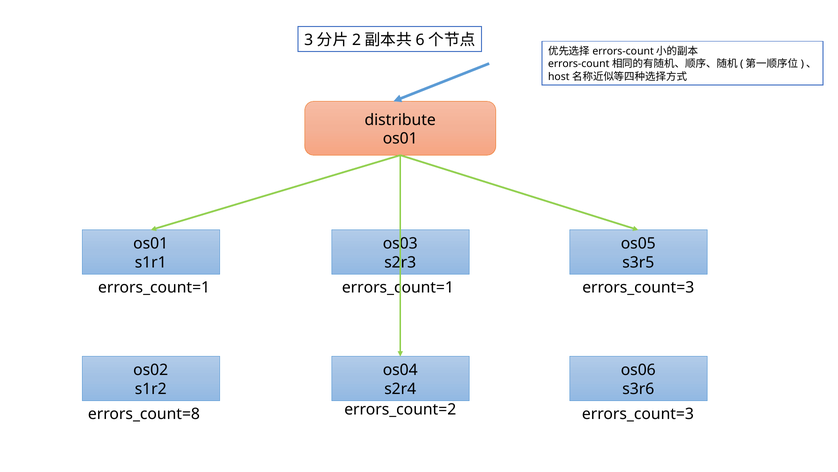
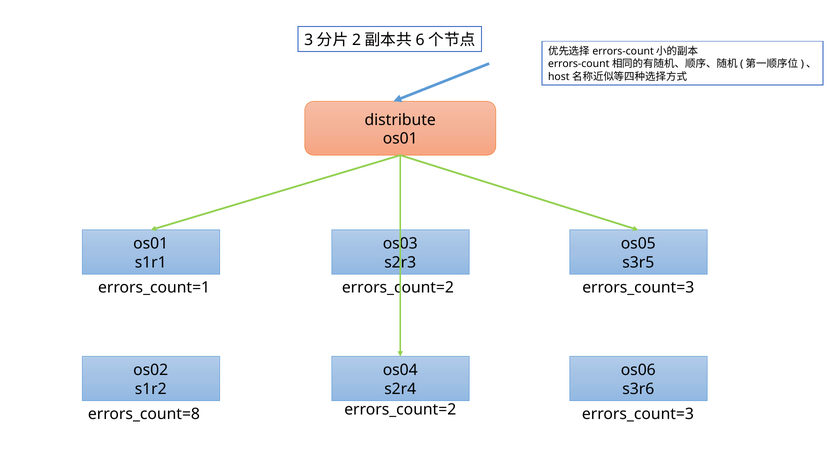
errors_count=1: errors_count=1 -> errors_count=2 (398, 287)
